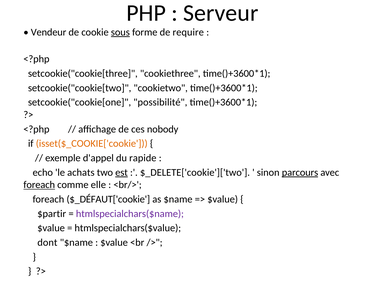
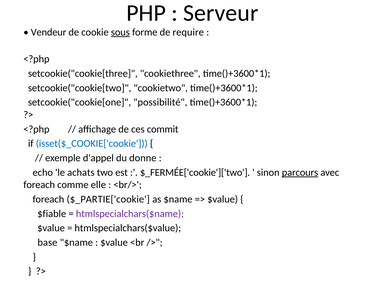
nobody: nobody -> commit (163, 129)
isset($_COOKIE['cookie colour: orange -> blue (92, 144)
rapide: rapide -> donne (143, 158)
est underline: present -> none (122, 173)
$_DELETE['cookie']['two: $_DELETE['cookie']['two -> $_FERMÉE['cookie']['two (195, 173)
foreach underline: present -> none (39, 185)
$_DÉFAUT['cookie: $_DÉFAUT['cookie -> $_PARTIE['cookie (108, 199)
$partir: $partir -> $fiable (52, 214)
dont: dont -> base (47, 243)
